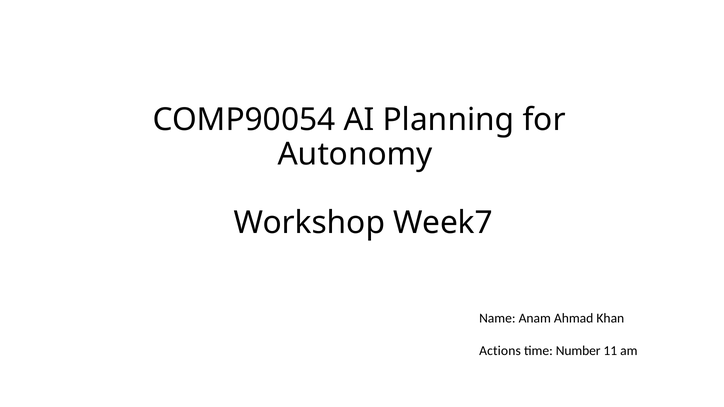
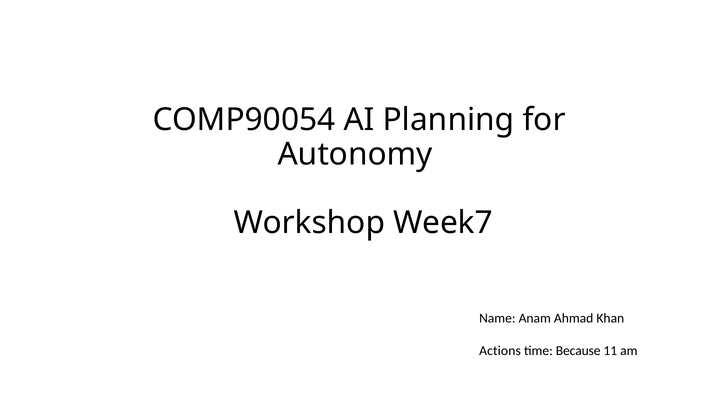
Number: Number -> Because (578, 351)
